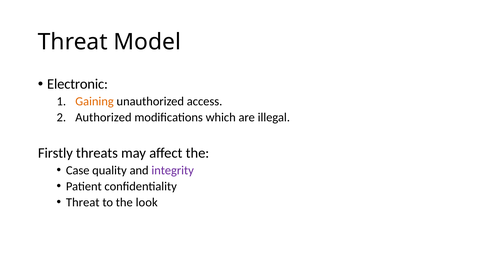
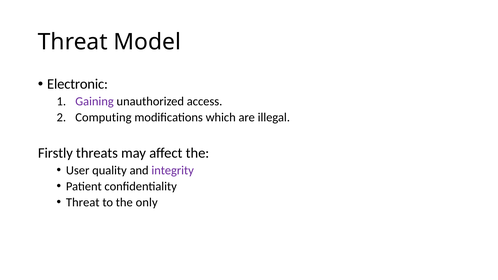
Gaining colour: orange -> purple (95, 101)
Authorized: Authorized -> Computing (103, 117)
Case: Case -> User (78, 170)
look: look -> only (147, 202)
